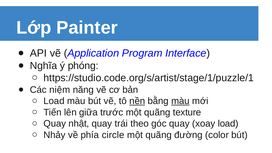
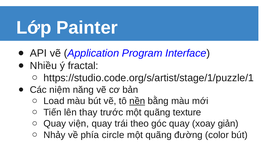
Nghĩa: Nghĩa -> Nhiều (43, 66)
phóng: phóng -> fractal (83, 66)
màu underline: present -> none (180, 101)
giữa: giữa -> thay (88, 112)
nhật: nhật -> viện (79, 124)
xoay load: load -> giản (228, 124)
